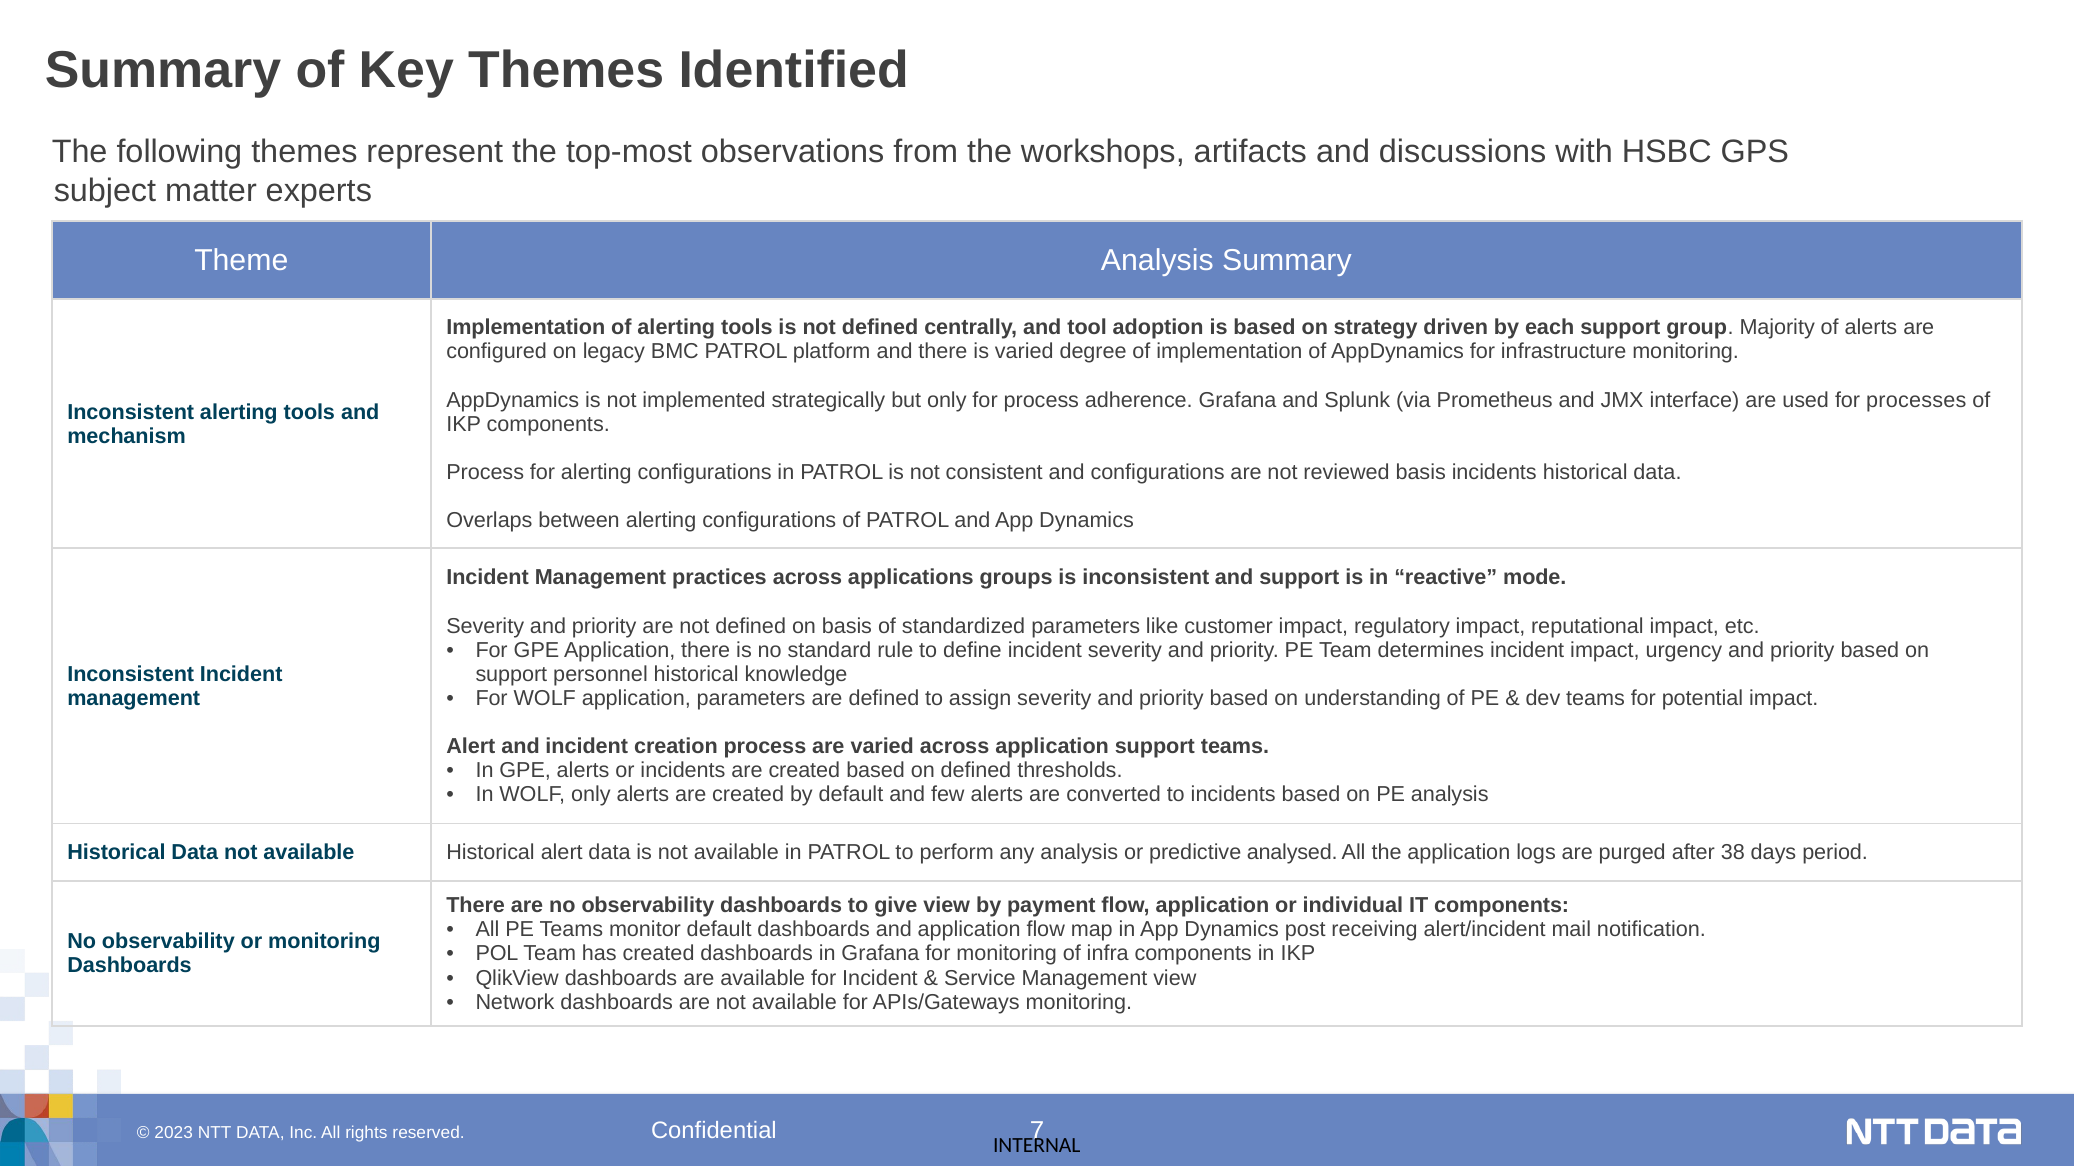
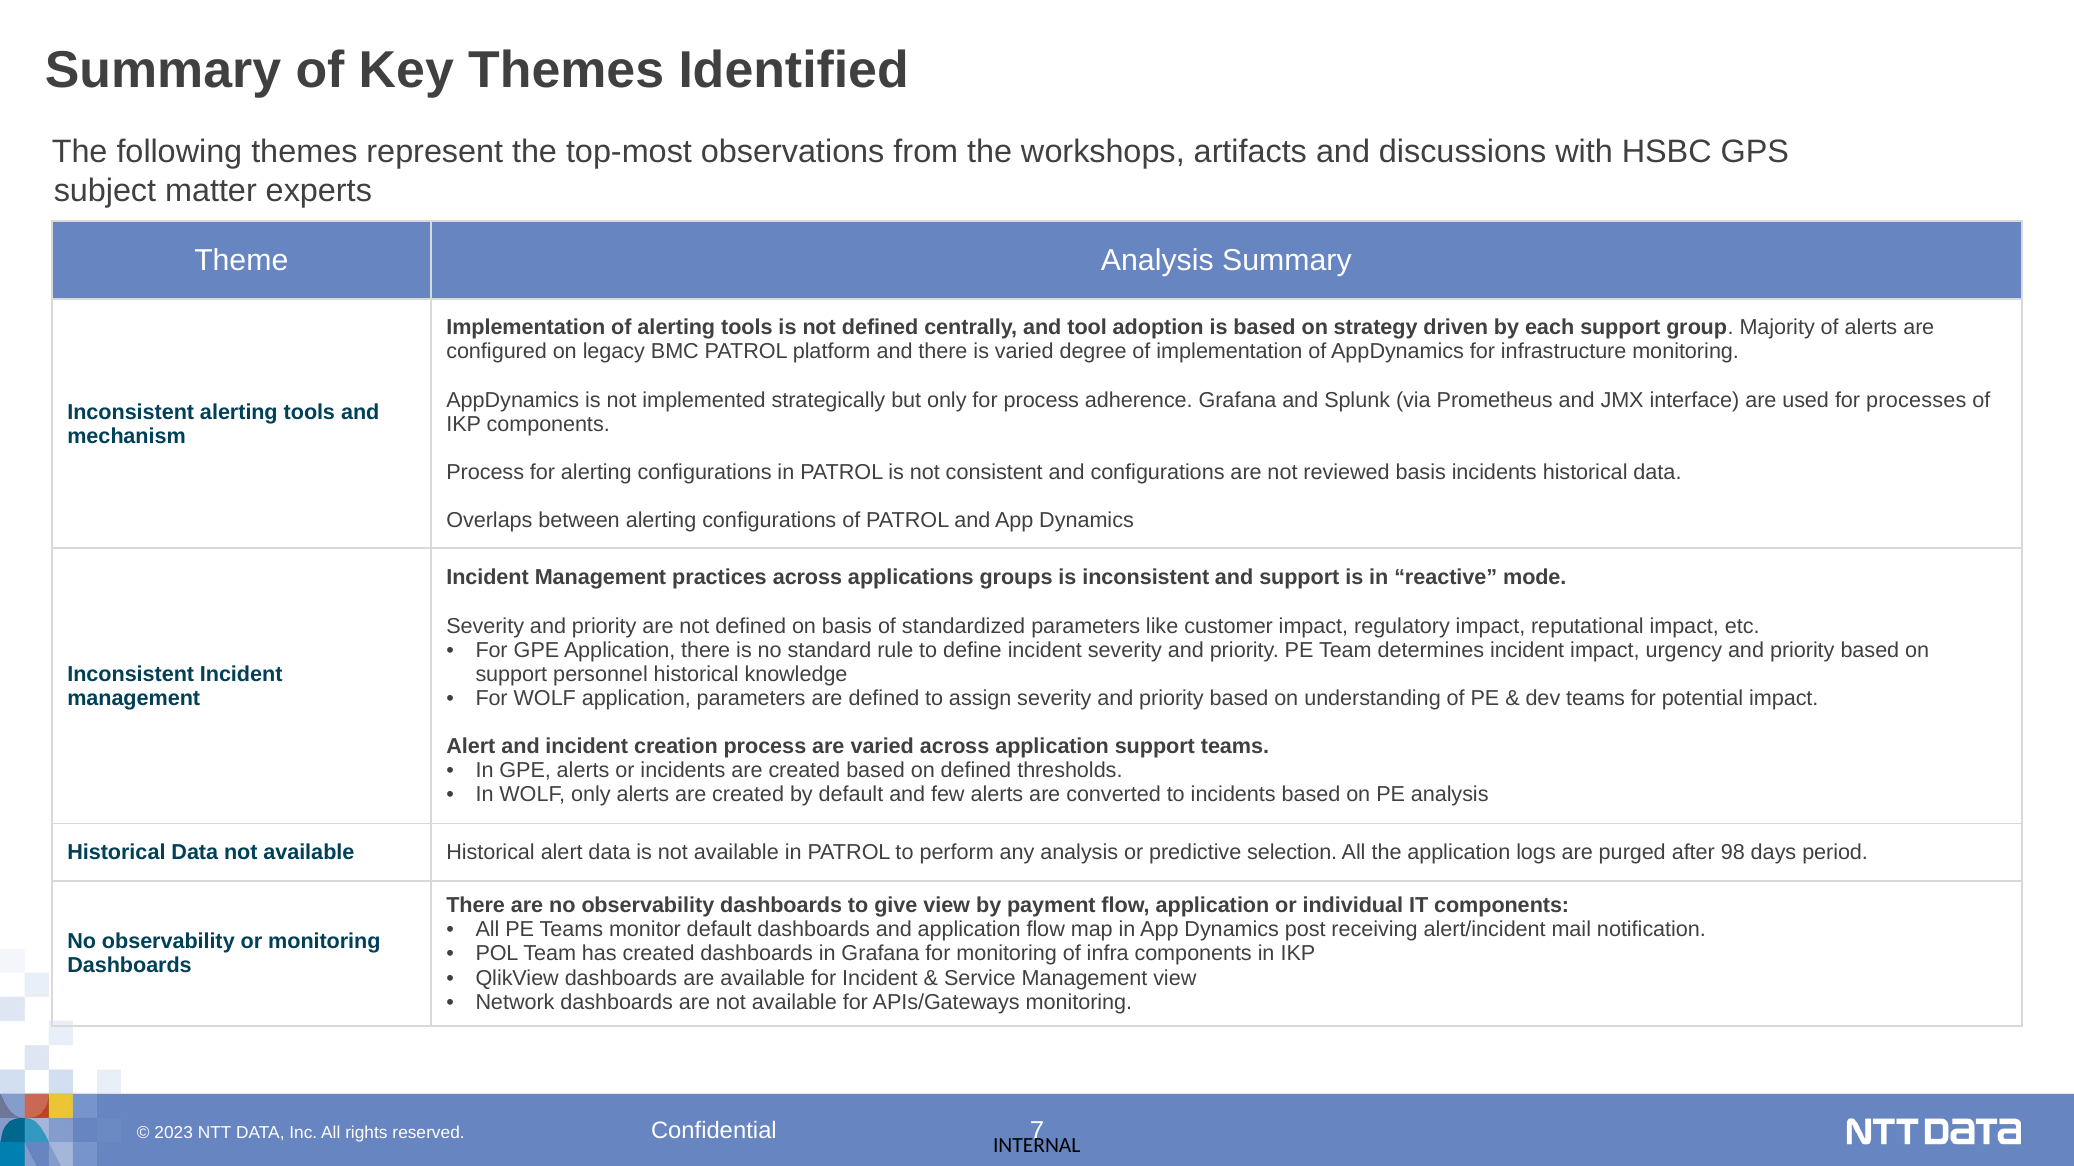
analysed: analysed -> selection (1292, 853)
38: 38 -> 98 (1733, 853)
